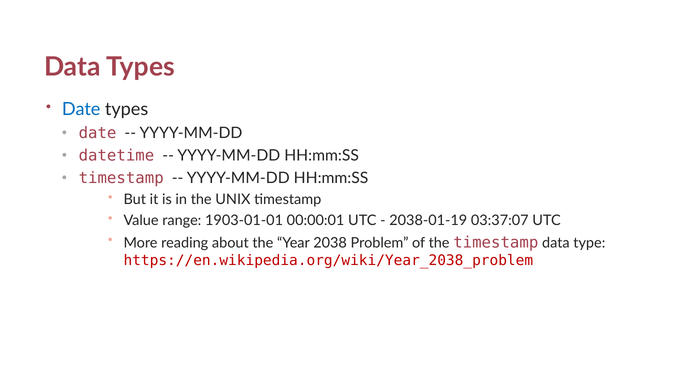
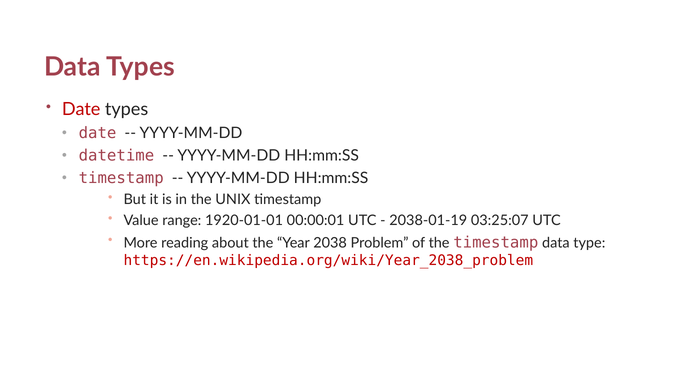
Date colour: blue -> red (81, 109)
1903-01-01: 1903-01-01 -> 1920-01-01 (244, 221)
03:37:07: 03:37:07 -> 03:25:07 (500, 221)
